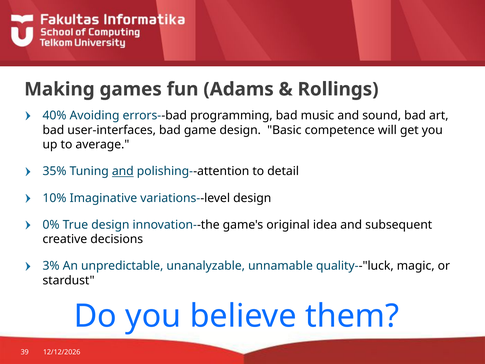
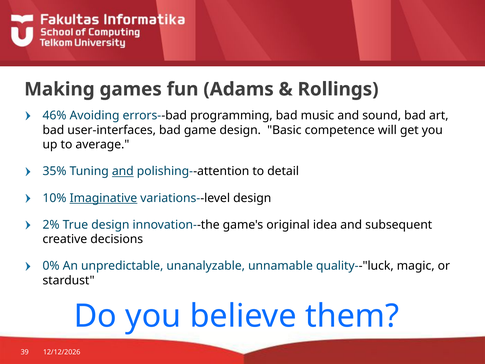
40%: 40% -> 46% (55, 115)
Imaginative underline: none -> present (103, 198)
0%: 0% -> 2% (51, 225)
3%: 3% -> 0% (51, 266)
